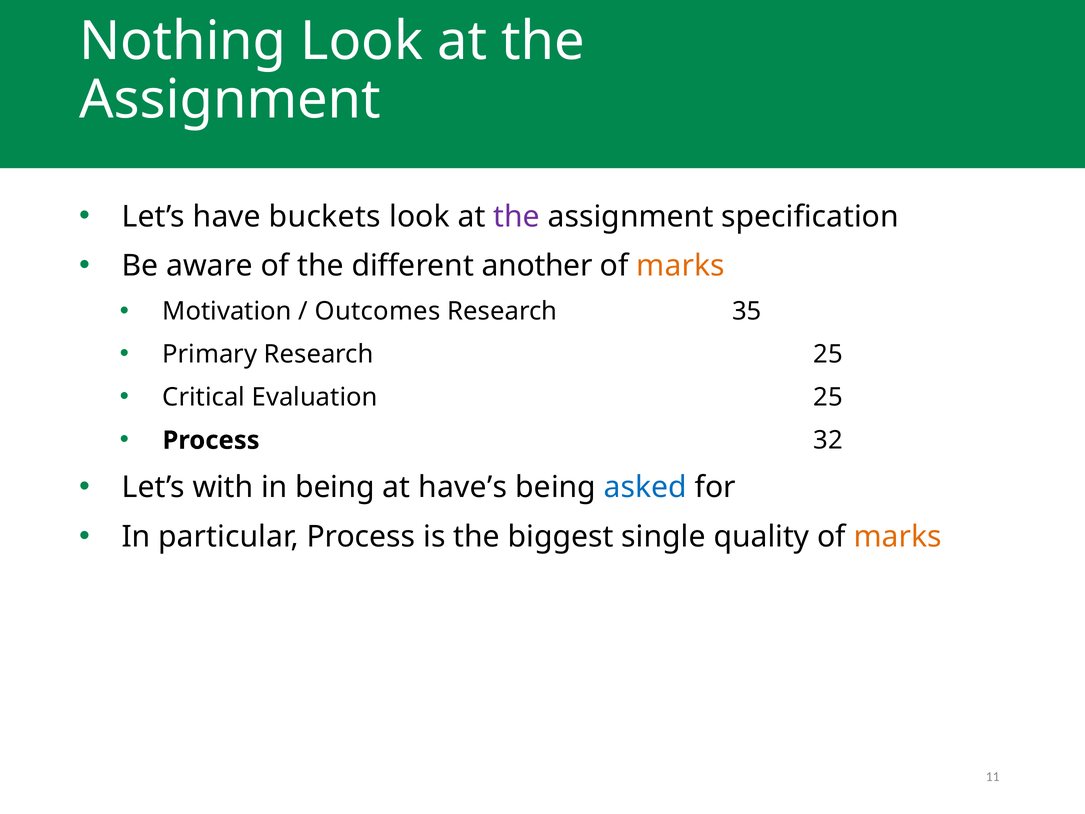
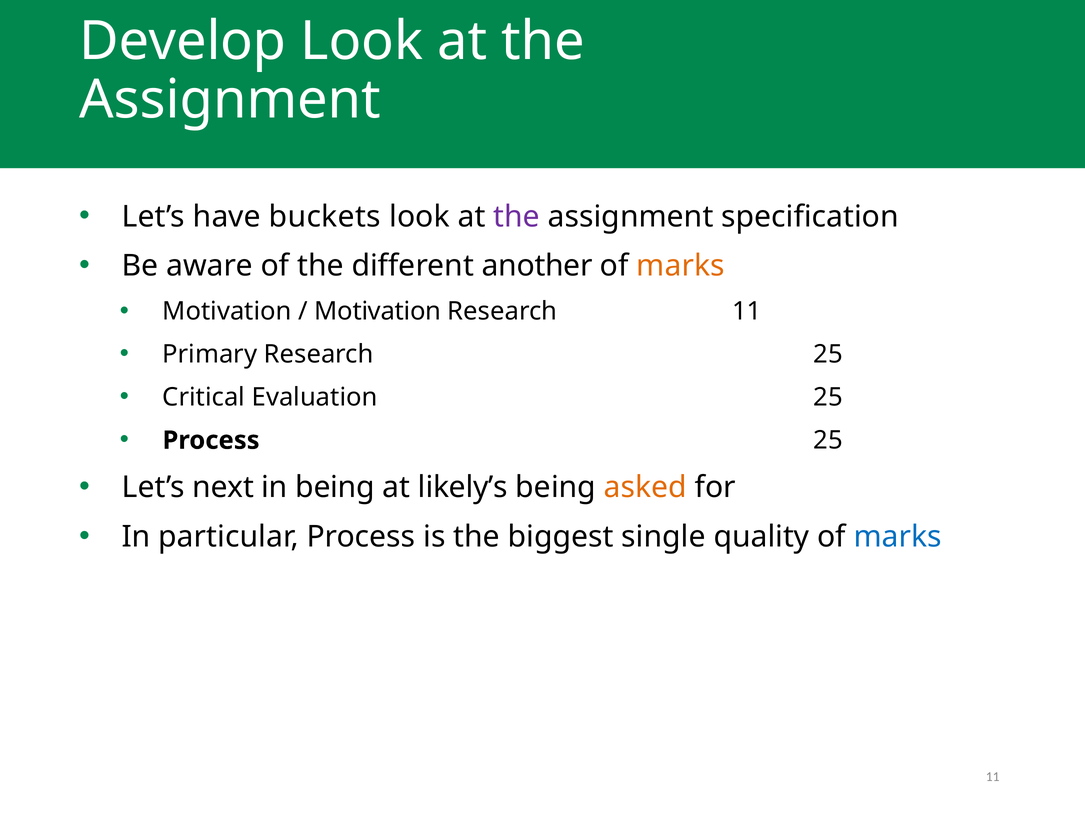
Nothing: Nothing -> Develop (183, 41)
Outcomes: Outcomes -> Motivation (378, 311)
Research 35: 35 -> 11 (747, 311)
Process 32: 32 -> 25 (828, 440)
with: with -> next (223, 487)
have’s: have’s -> likely’s (463, 487)
asked colour: blue -> orange (645, 487)
marks colour: orange -> blue (898, 537)
